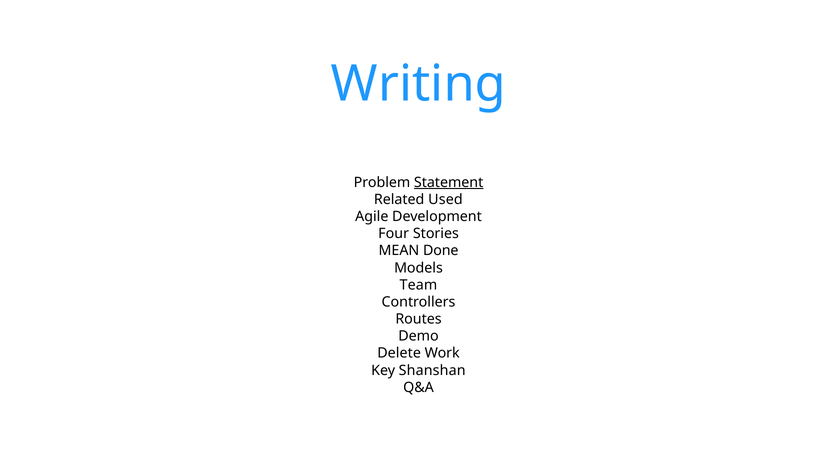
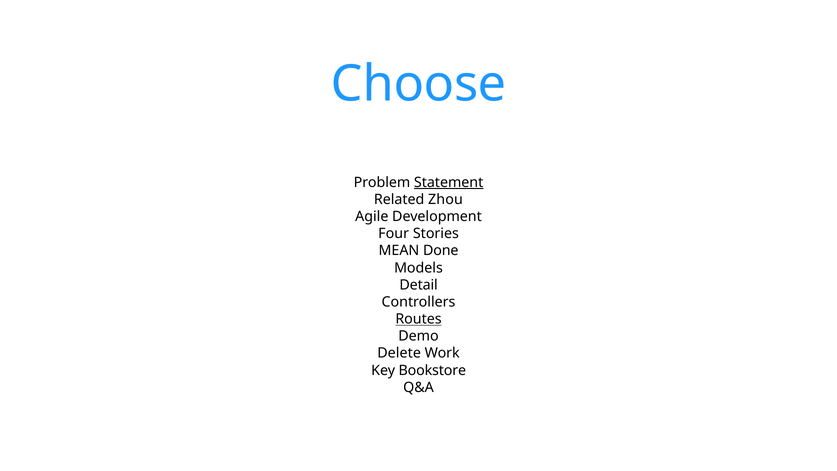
Writing: Writing -> Choose (419, 84)
Used: Used -> Zhou (445, 199)
Team: Team -> Detail (419, 285)
Routes underline: none -> present (419, 319)
Shanshan: Shanshan -> Bookstore (432, 370)
